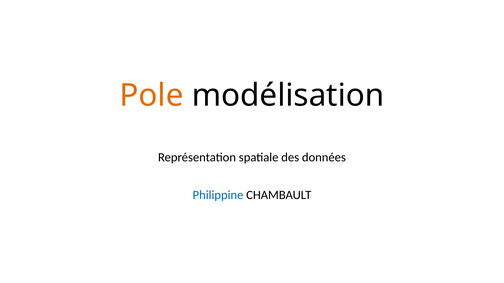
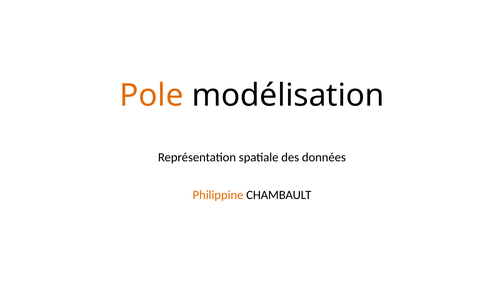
Philippine colour: blue -> orange (218, 195)
